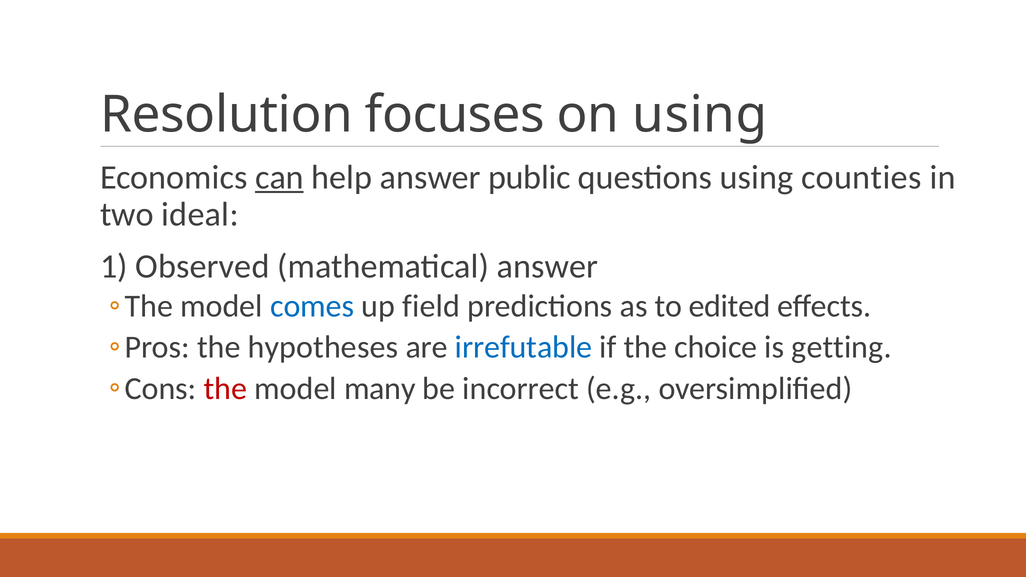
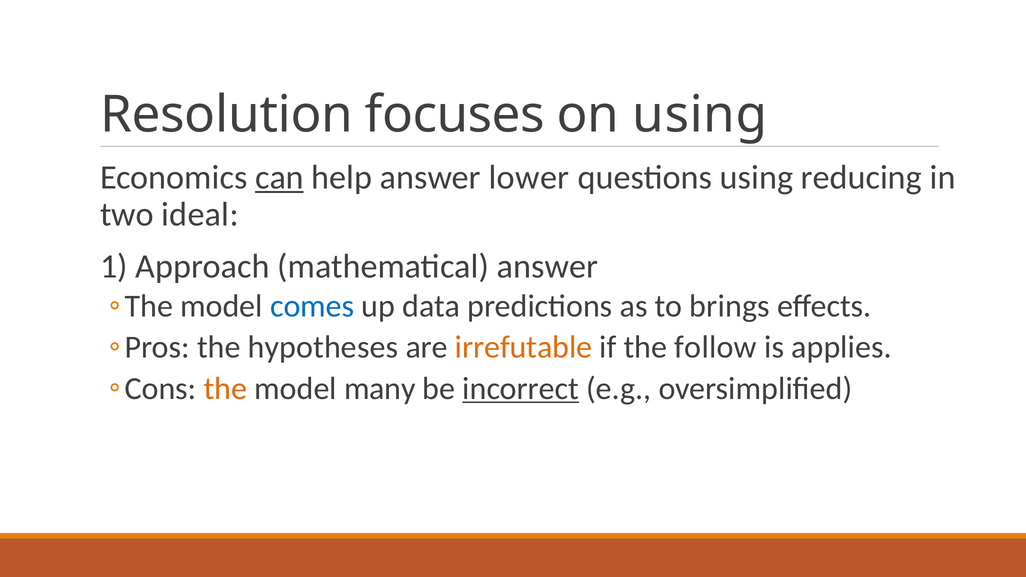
public: public -> lower (529, 177)
counties: counties -> reducing (861, 177)
Observed: Observed -> Approach (203, 266)
field: field -> data (431, 306)
edited: edited -> brings (730, 306)
irrefutable colour: blue -> orange (524, 347)
choice: choice -> follow (716, 347)
getting: getting -> applies (842, 347)
the colour: red -> orange (225, 389)
incorrect underline: none -> present (521, 389)
